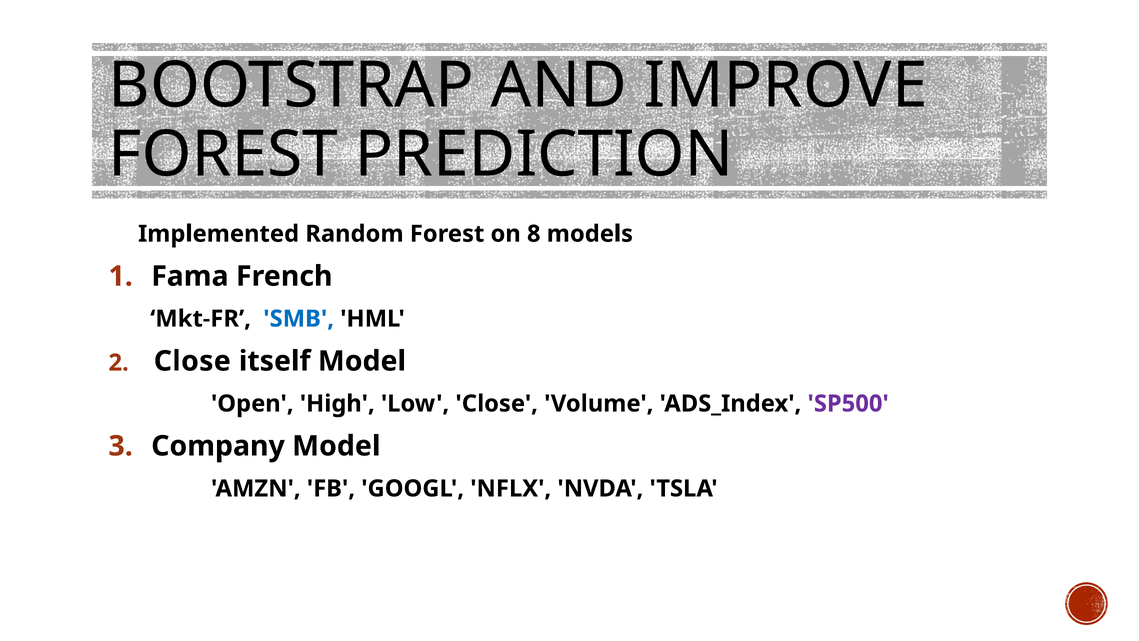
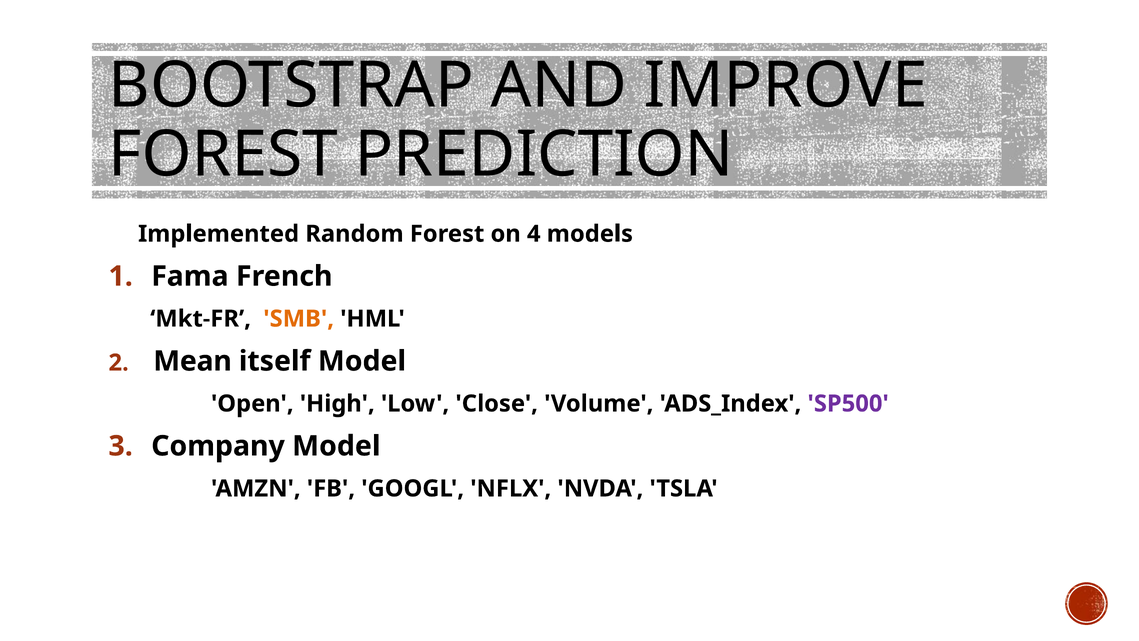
8: 8 -> 4 (534, 234)
SMB colour: blue -> orange (299, 319)
Close: Close -> Mean (193, 361)
